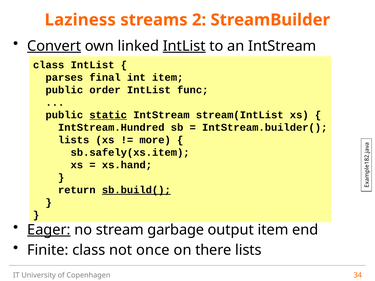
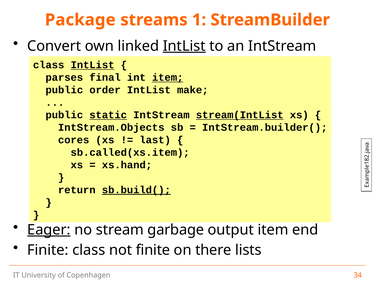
Laziness: Laziness -> Package (80, 20)
streams 2: 2 -> 1 (199, 20)
Convert underline: present -> none (54, 46)
IntList underline: none -> present (93, 65)
item underline: none -> present (168, 78)
func: func -> make (193, 90)
stream(IntList underline: none -> present (240, 115)
IntStream.Hundred: IntStream.Hundred -> IntStream.Objects (111, 128)
lists: lists -> cores (74, 140)
more: more -> last (155, 140)
sb.safely(xs.item: sb.safely(xs.item -> sb.called(xs.item (130, 153)
not once: once -> finite (153, 250)
